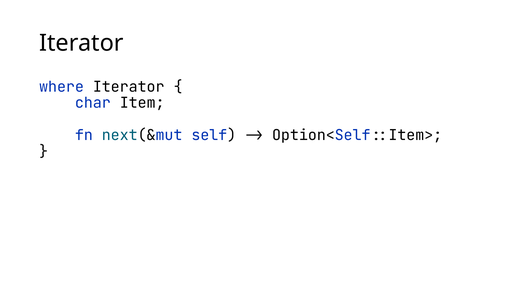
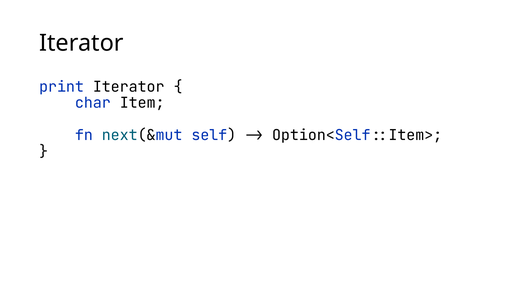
where: where -> print (62, 87)
